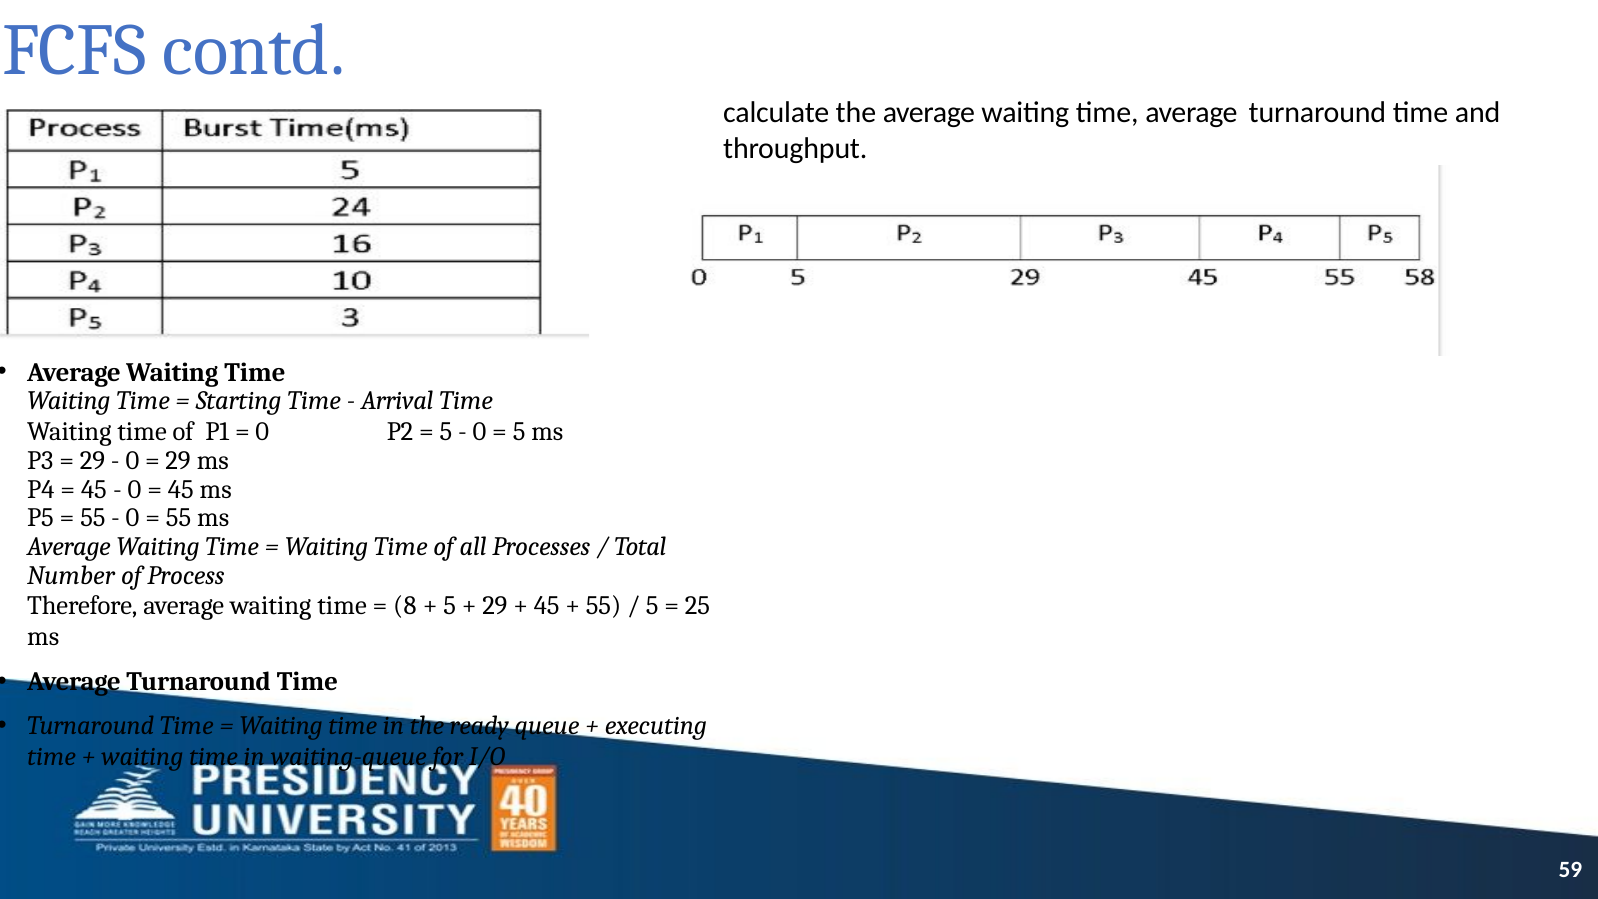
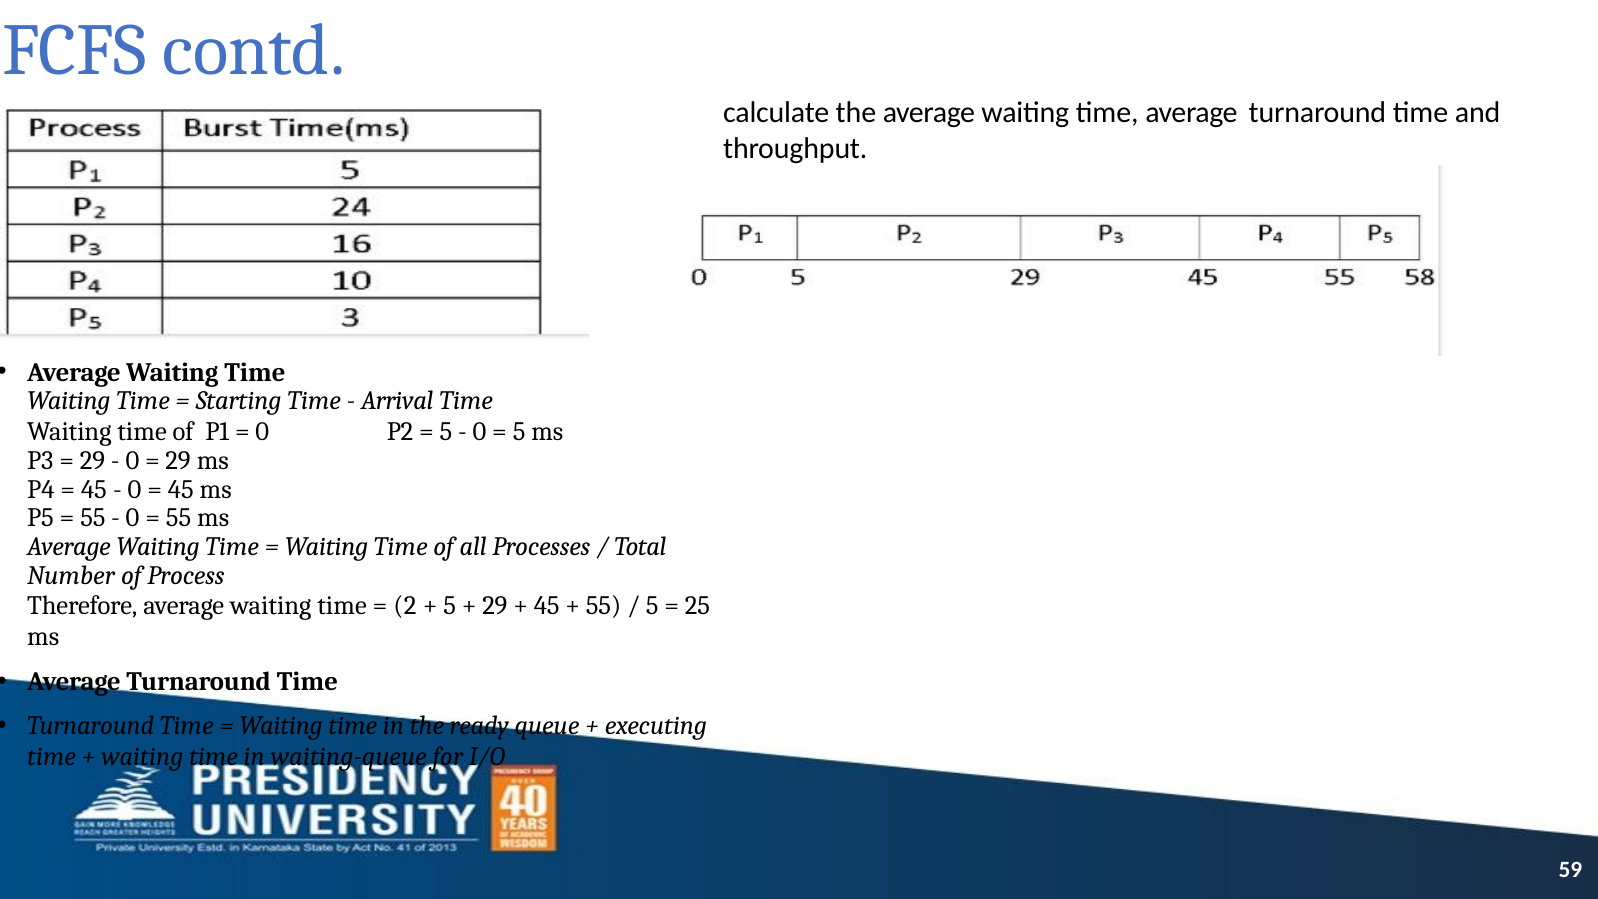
8: 8 -> 2 (405, 606)
